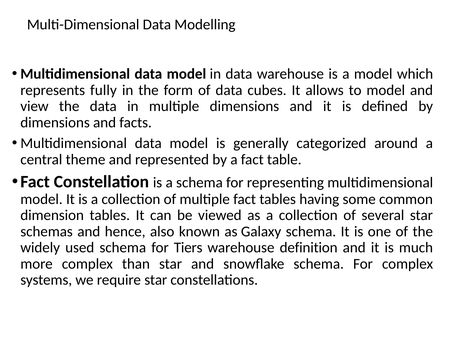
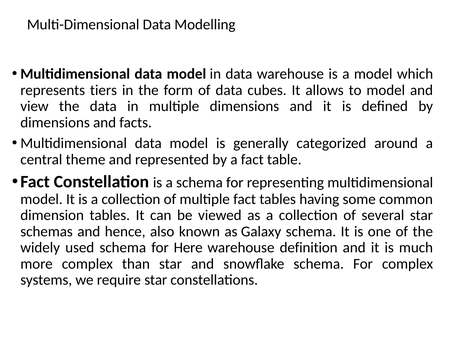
fully: fully -> tiers (104, 90)
Tiers: Tiers -> Here (188, 247)
